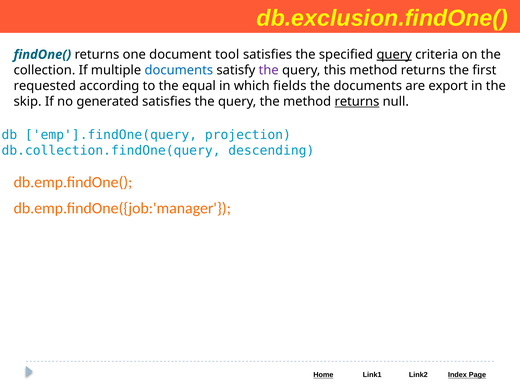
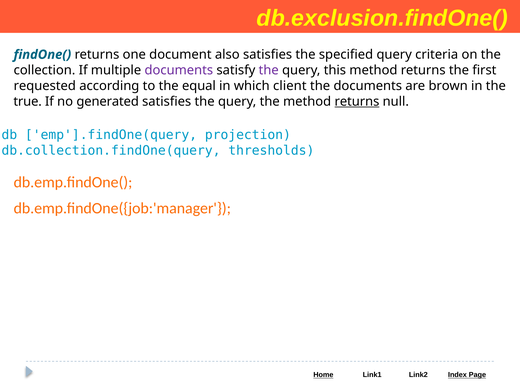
tool: tool -> also (227, 55)
query underline: present -> none (394, 55)
documents colour: blue -> purple (179, 70)
fields: fields -> client (290, 86)
export: export -> brown (448, 86)
skip: skip -> true (28, 101)
descending: descending -> thresholds (271, 150)
